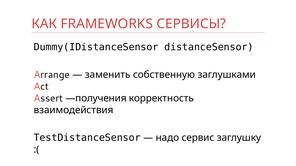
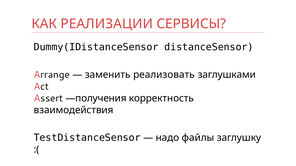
FRAMEWORKS: FRAMEWORKS -> РЕАЛИЗАЦИИ (107, 24)
собственную: собственную -> реализовать (164, 75)
сервис: сервис -> файлы (198, 138)
